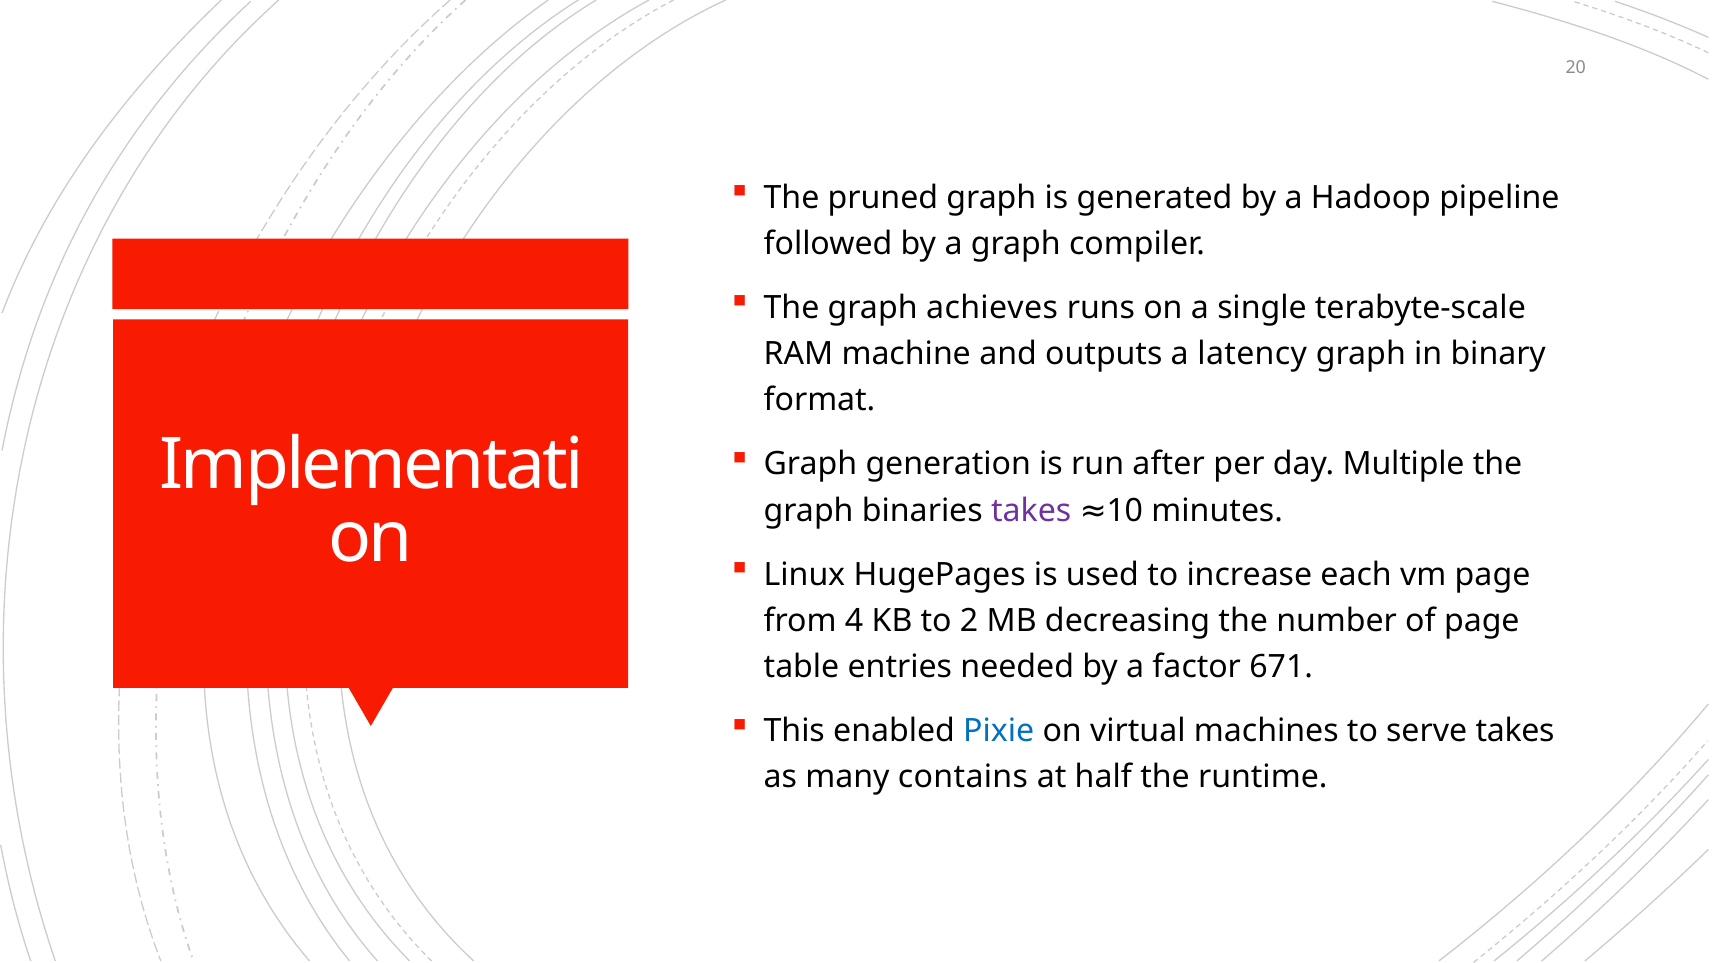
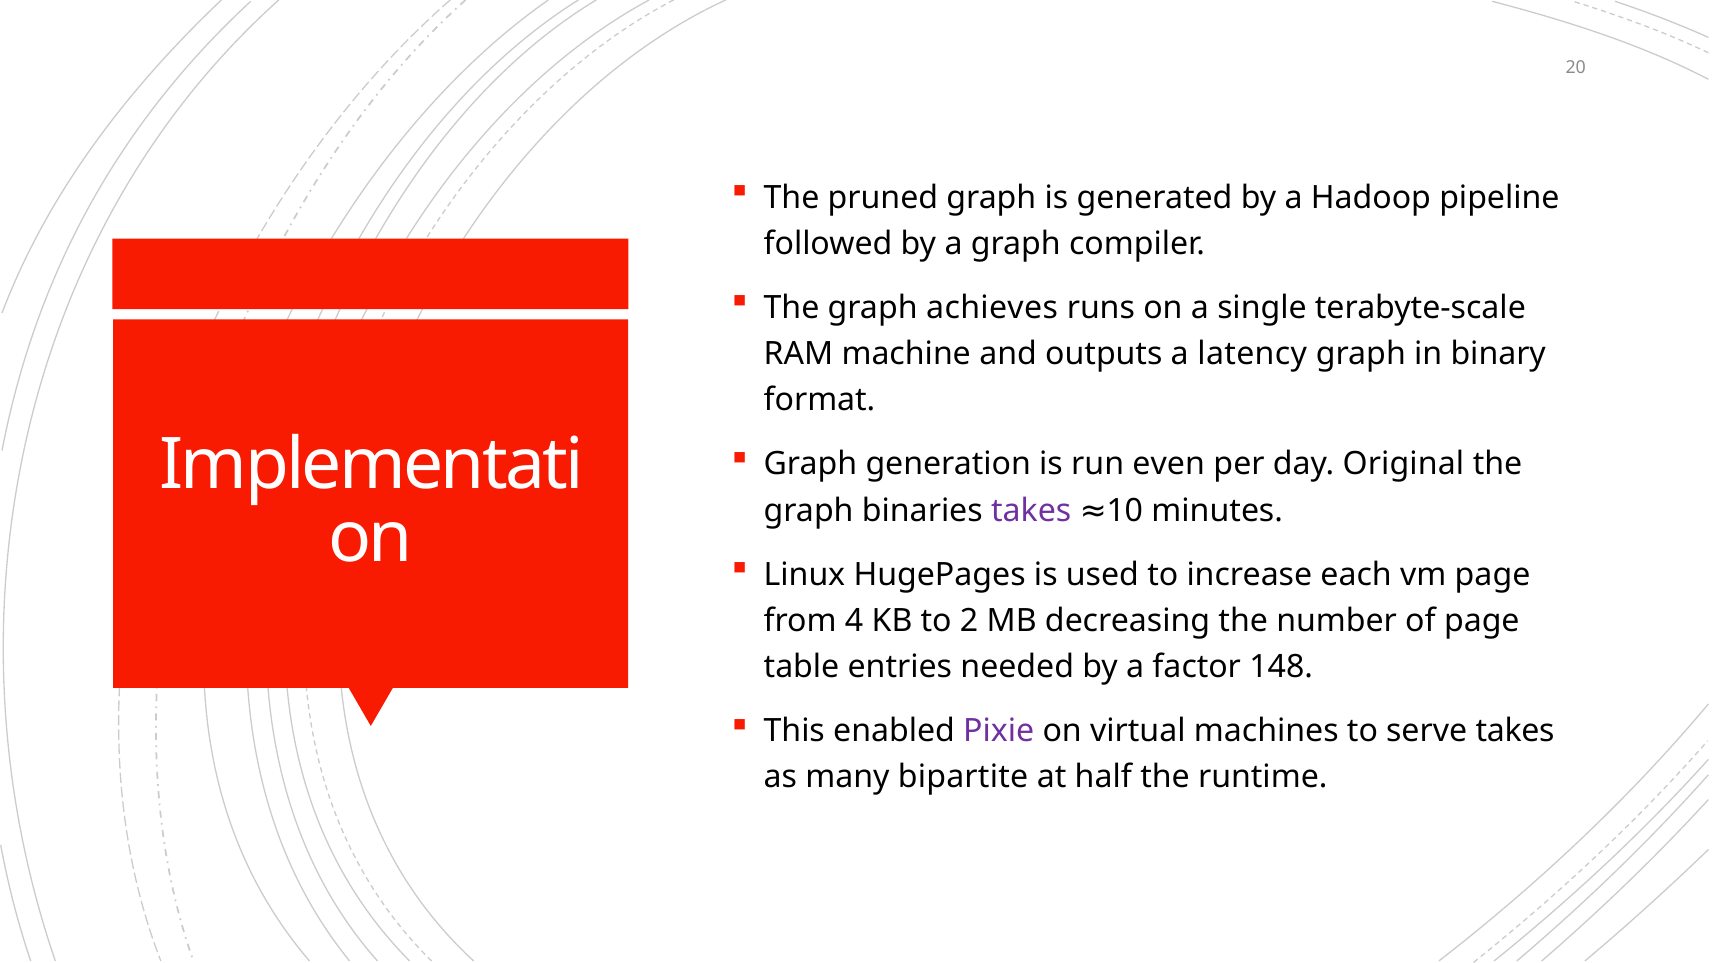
after: after -> even (1169, 464)
Multiple: Multiple -> Original (1403, 464)
671: 671 -> 148 (1281, 667)
Pixie colour: blue -> purple (999, 731)
contains: contains -> bipartite (963, 777)
